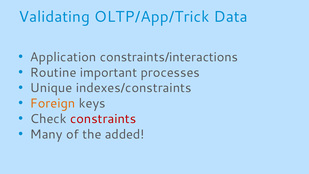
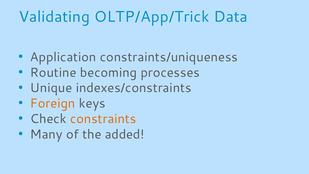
constraints/interactions: constraints/interactions -> constraints/uniqueness (169, 57)
important: important -> becoming (108, 72)
constraints colour: red -> orange (103, 119)
